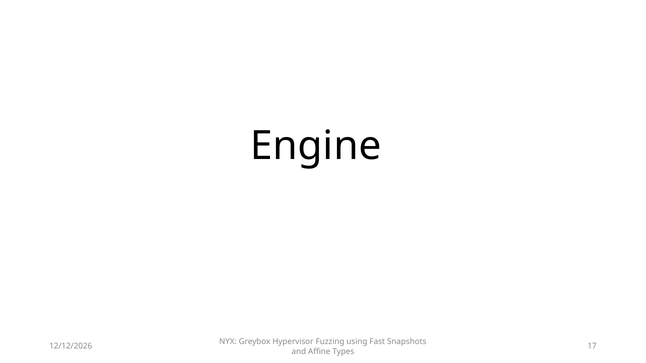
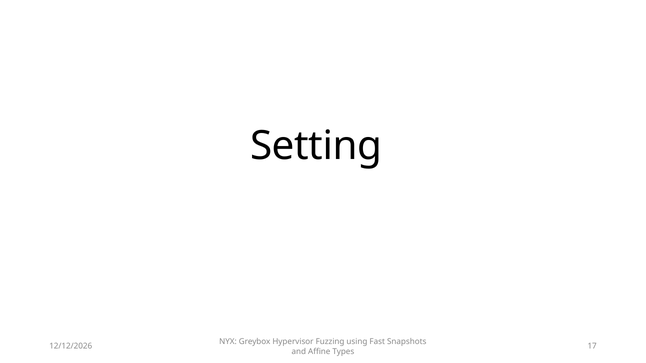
Engine: Engine -> Setting (316, 146)
